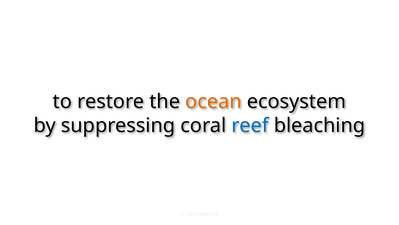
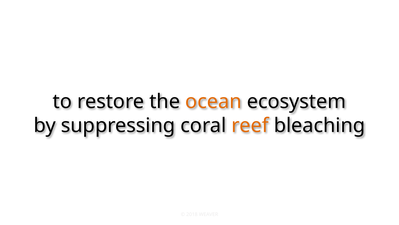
reef colour: blue -> orange (250, 125)
